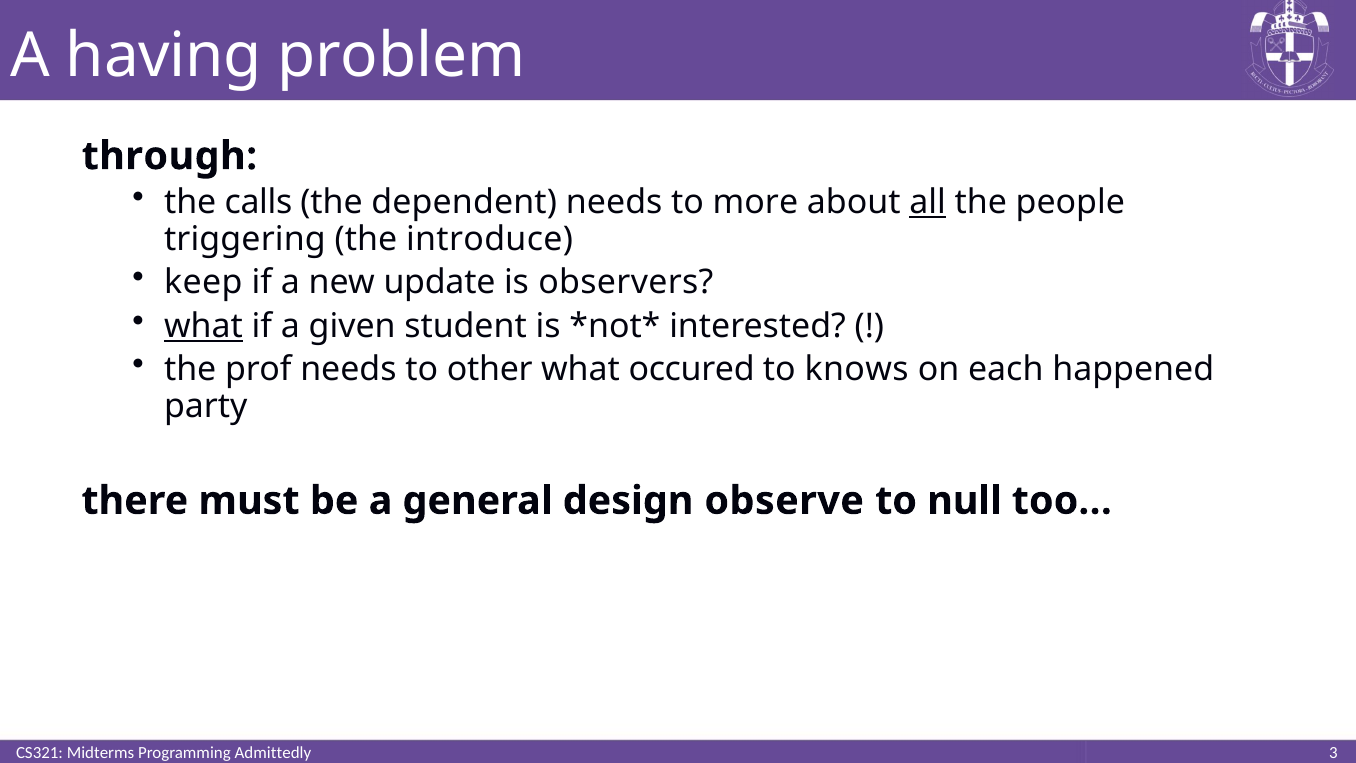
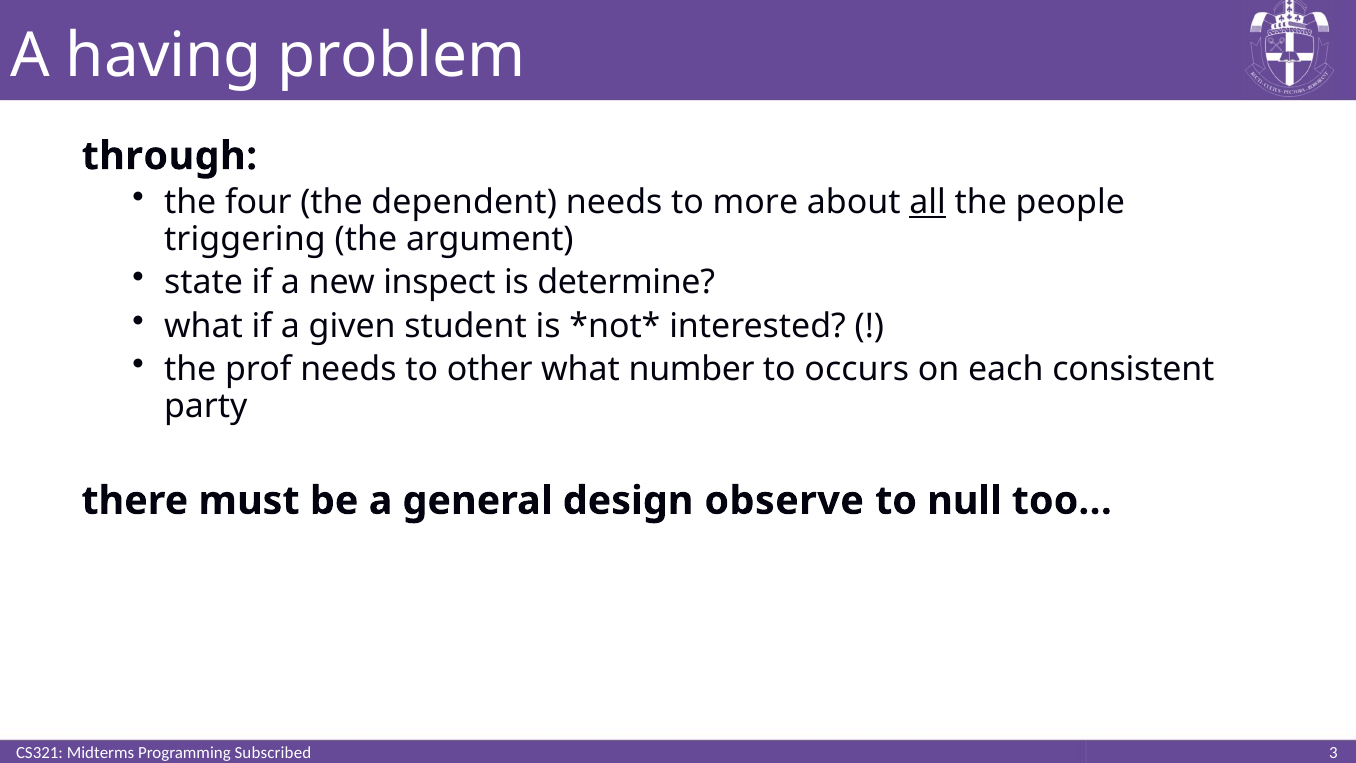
calls: calls -> four (258, 203)
introduce: introduce -> argument (490, 239)
keep: keep -> state (204, 283)
update: update -> inspect (440, 283)
observers: observers -> determine (626, 283)
what underline: present -> none (204, 326)
occured: occured -> number (692, 369)
knows: knows -> occurs (857, 369)
happened: happened -> consistent (1133, 369)
Admittedly: Admittedly -> Subscribed (273, 752)
